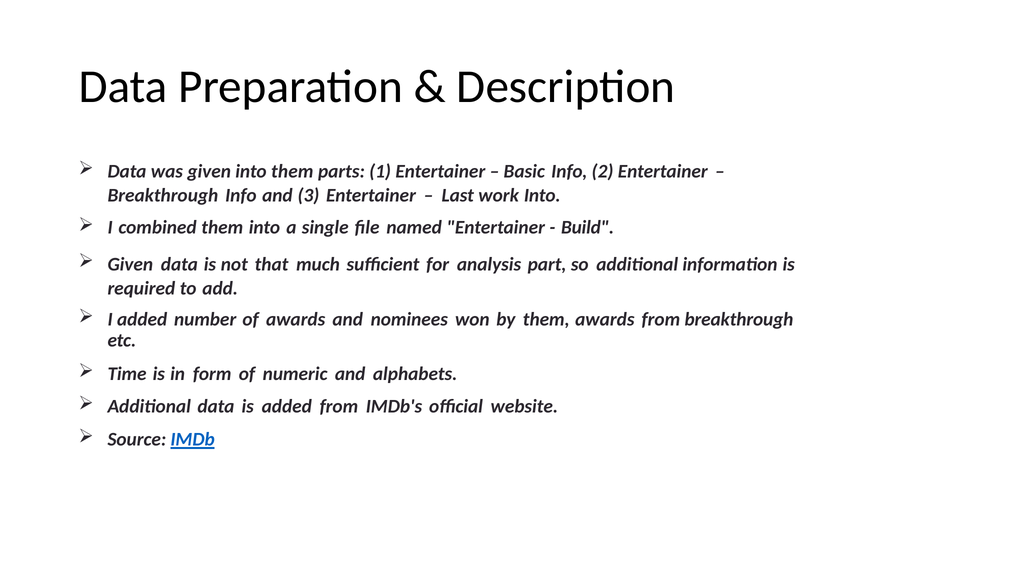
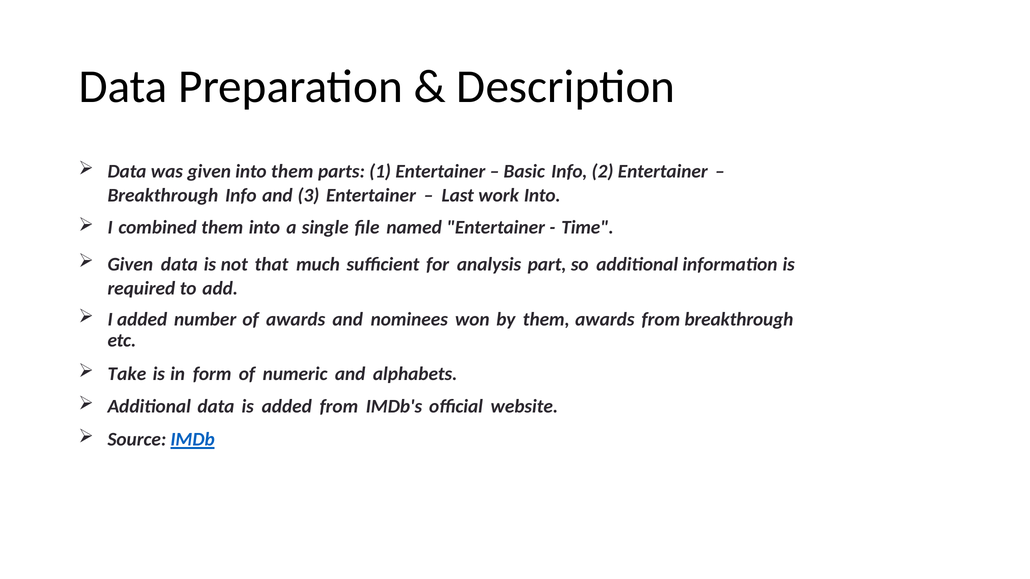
Build: Build -> Time (588, 228)
Time: Time -> Take (127, 374)
